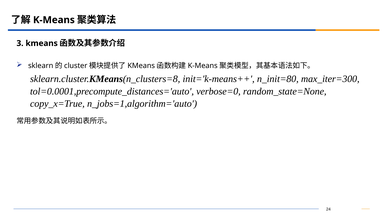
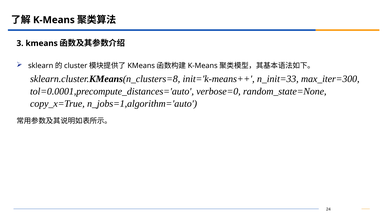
n_init=80: n_init=80 -> n_init=33 (278, 79)
